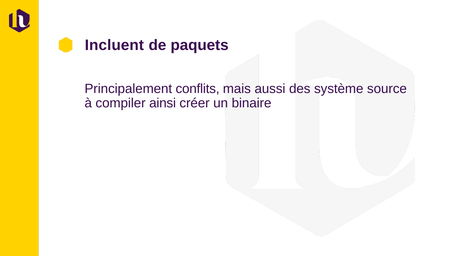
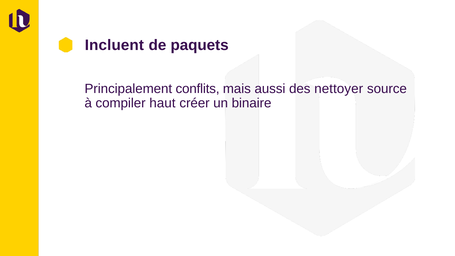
système: système -> nettoyer (339, 89)
ainsi: ainsi -> haut (162, 103)
